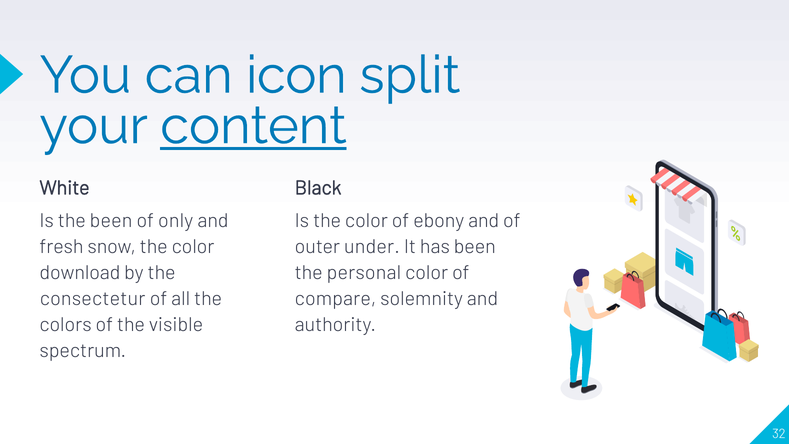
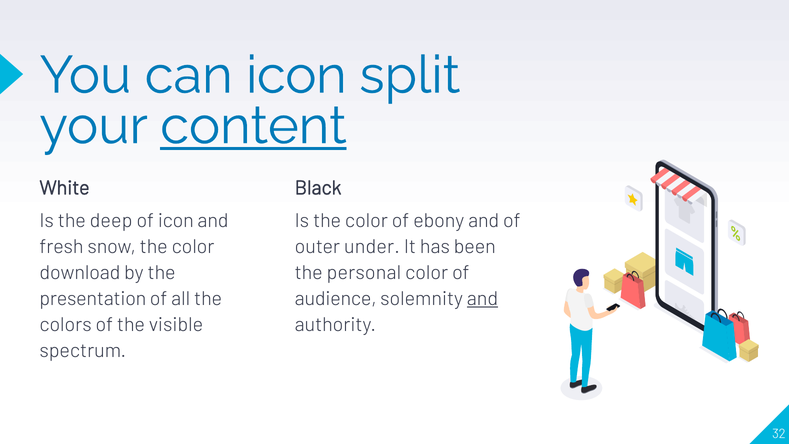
the been: been -> deep (111, 220)
of only: only -> icon (176, 220)
consectetur: consectetur -> presentation (93, 298)
compare: compare -> audience (336, 298)
and underline: none -> present (482, 298)
